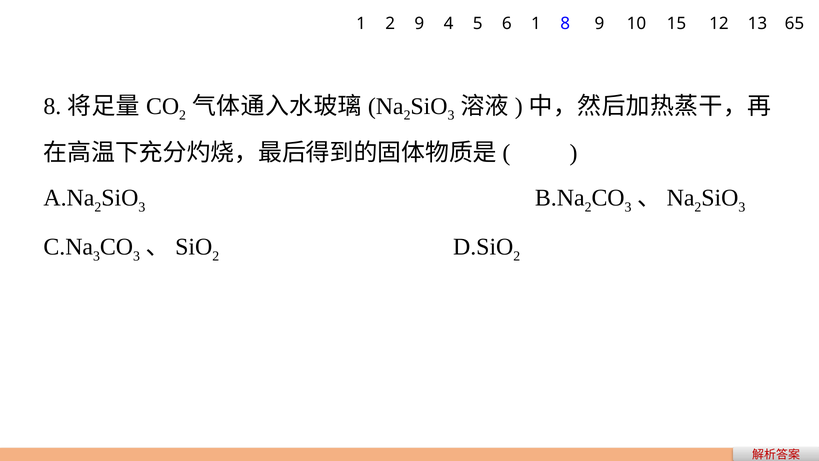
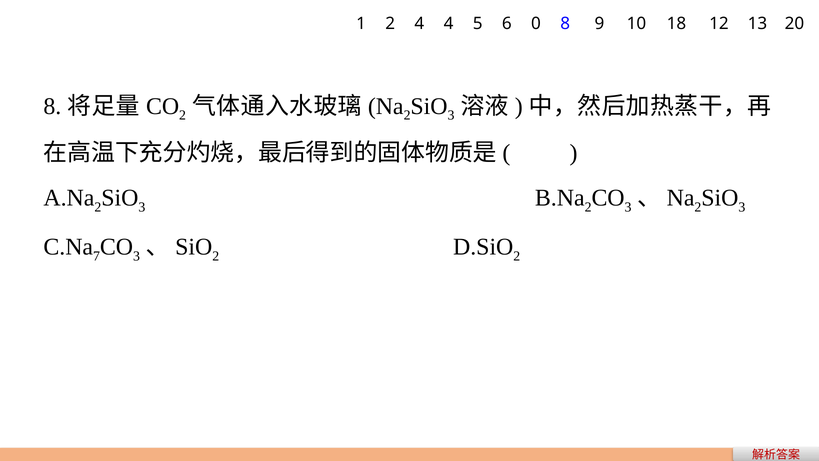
2 9: 9 -> 4 (419, 24)
6 1: 1 -> 0 (536, 24)
15: 15 -> 18 (676, 24)
65: 65 -> 20 (794, 24)
3: 3 -> 7 (97, 256)
